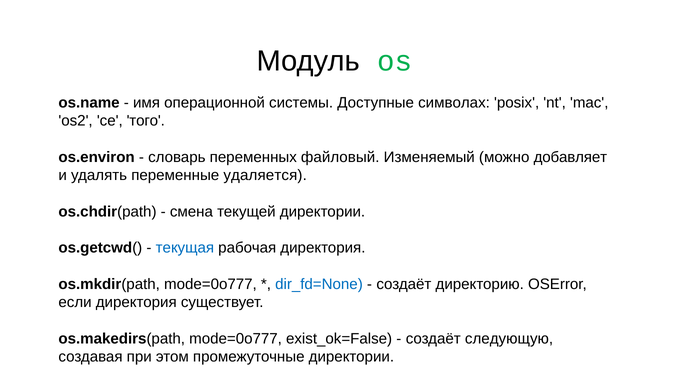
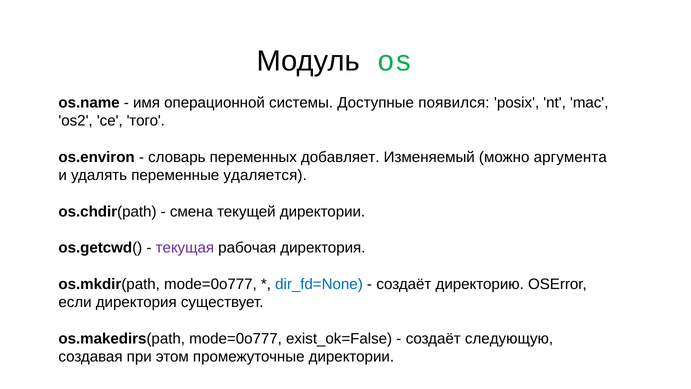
символах: символах -> появился (454, 103)
файловый: файловый -> добавляет (340, 157)
добавляет: добавляет -> аргумента (570, 157)
текущая colour: blue -> purple (185, 248)
